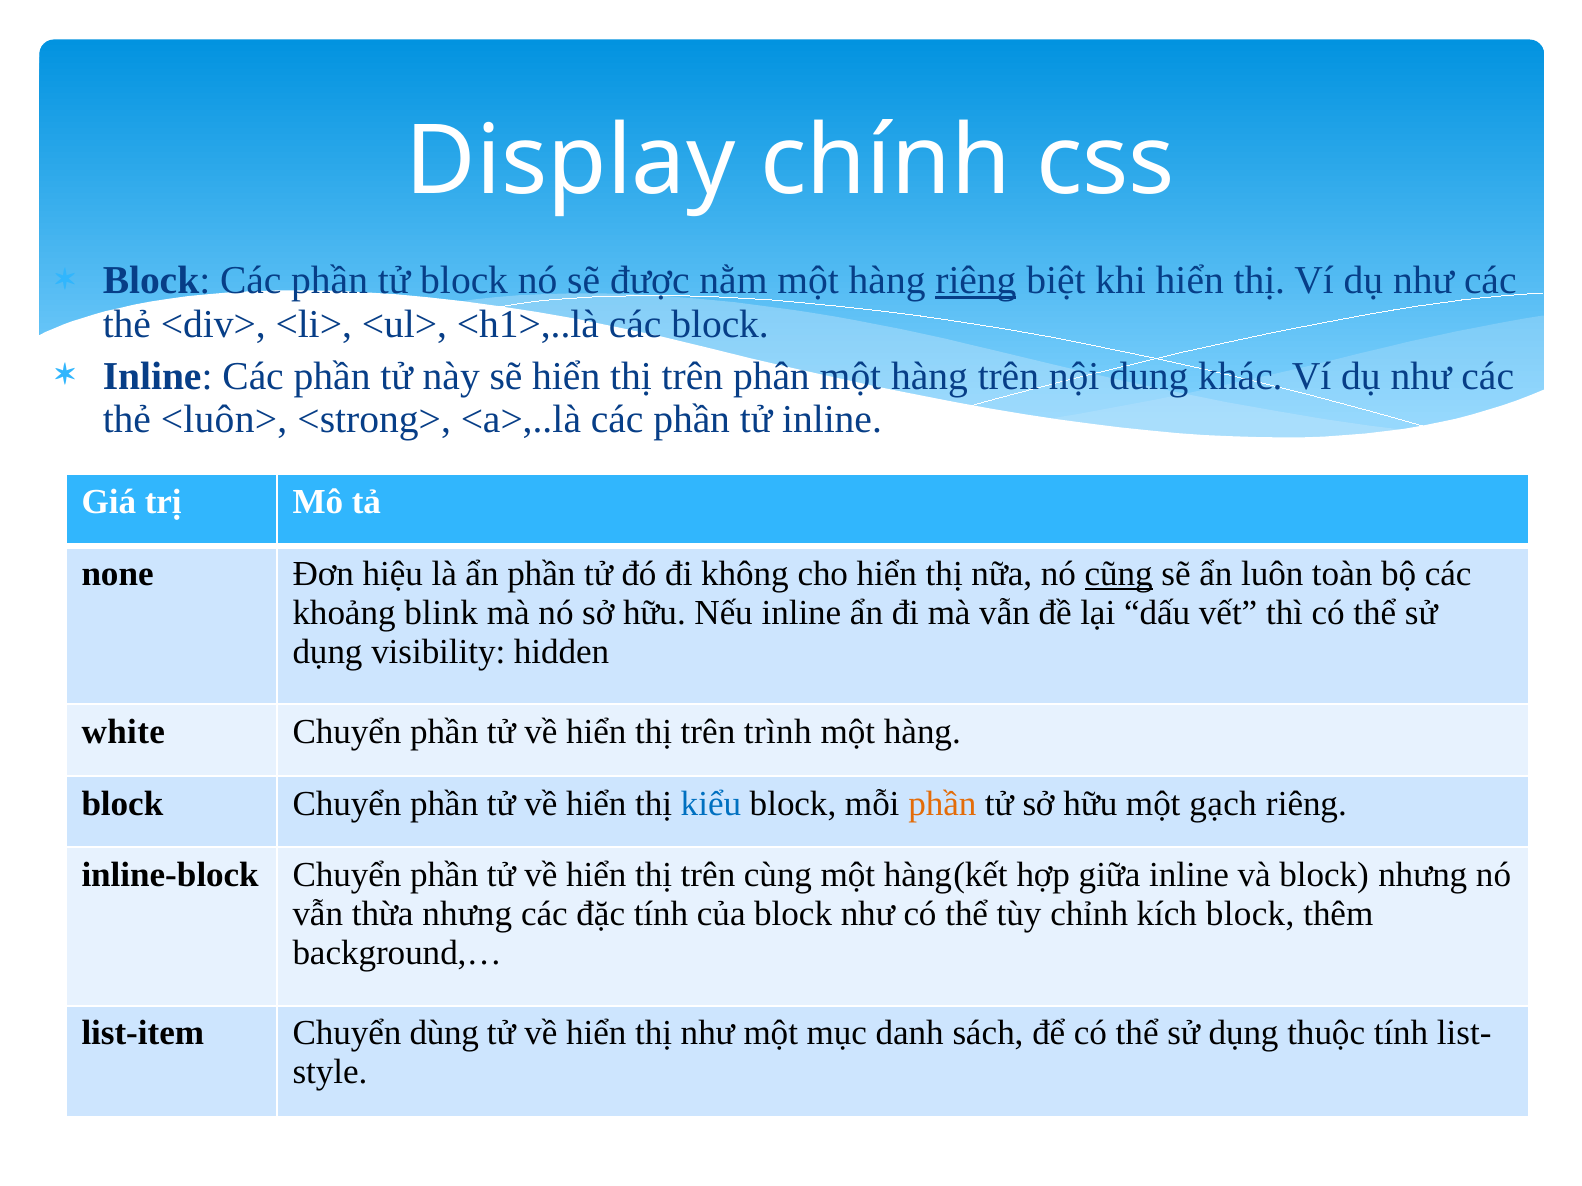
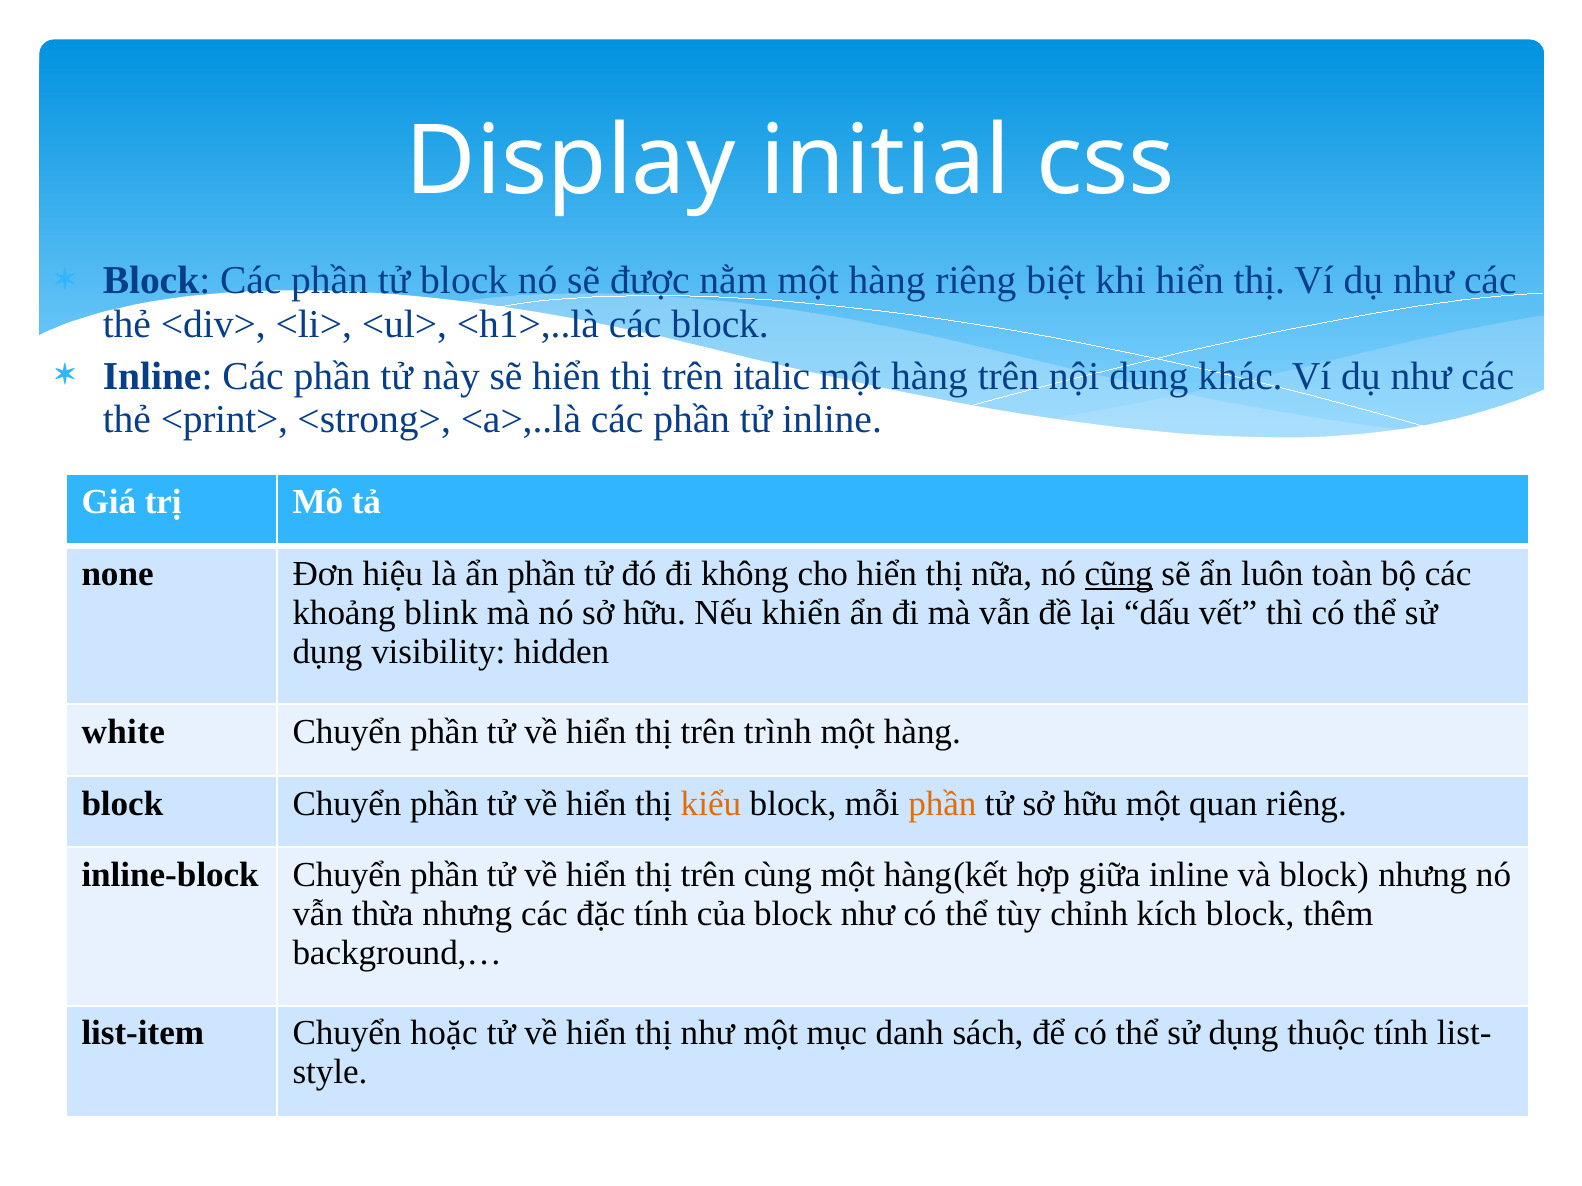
chính: chính -> initial (886, 161)
riêng underline: present -> none (976, 281)
phân: phân -> italic (772, 376)
<luôn>: <luôn> -> <print> (224, 420)
Nếu inline: inline -> khiển (801, 613)
kiểu colour: blue -> orange (711, 804)
gạch: gạch -> quan (1223, 804)
dùng: dùng -> hoặc (444, 1034)
